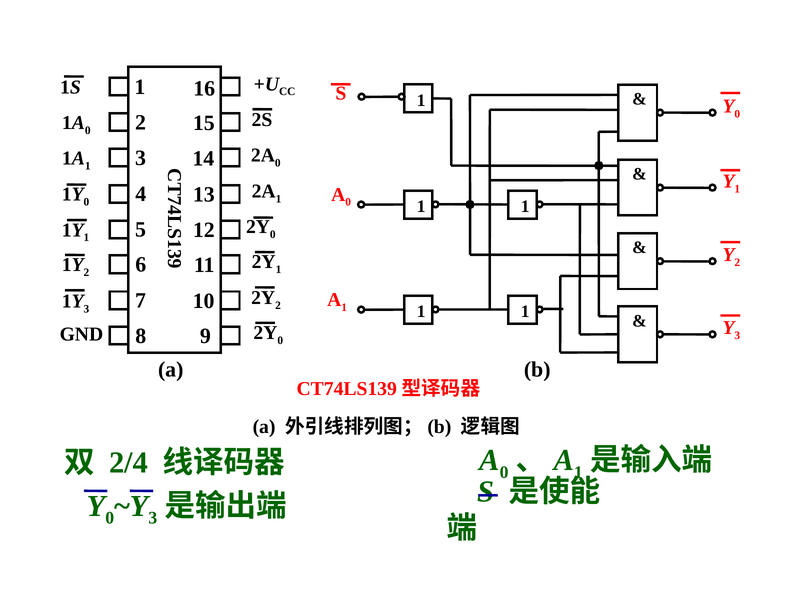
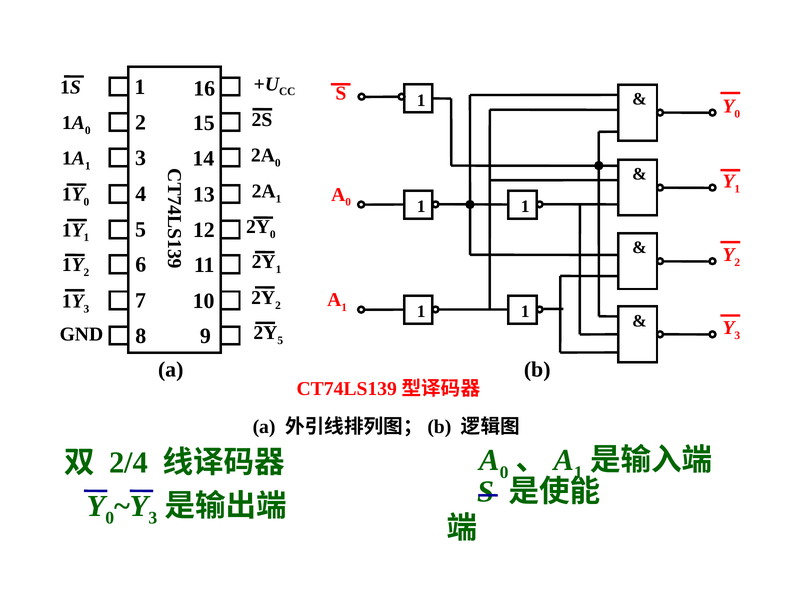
0: 0 -> 5 (280, 341)
